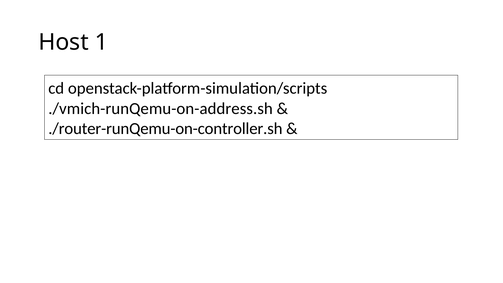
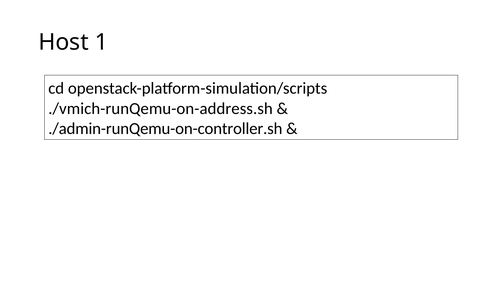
./router-runQemu-on-controller.sh: ./router-runQemu-on-controller.sh -> ./admin-runQemu-on-controller.sh (165, 129)
